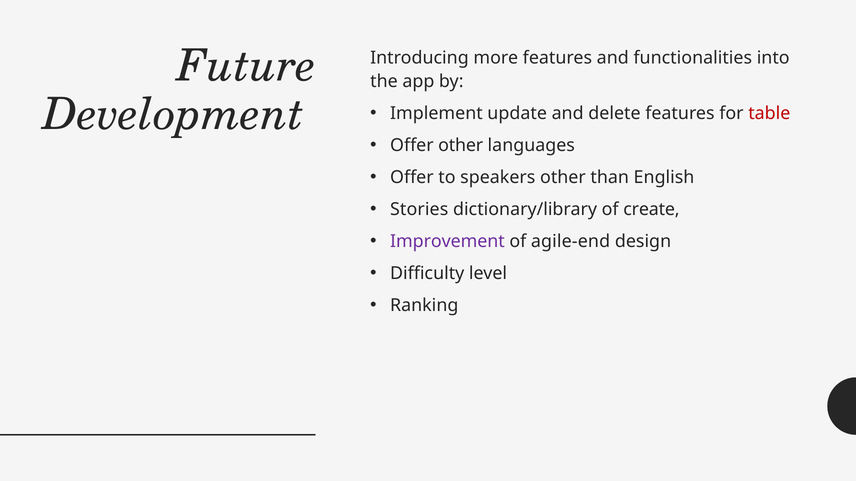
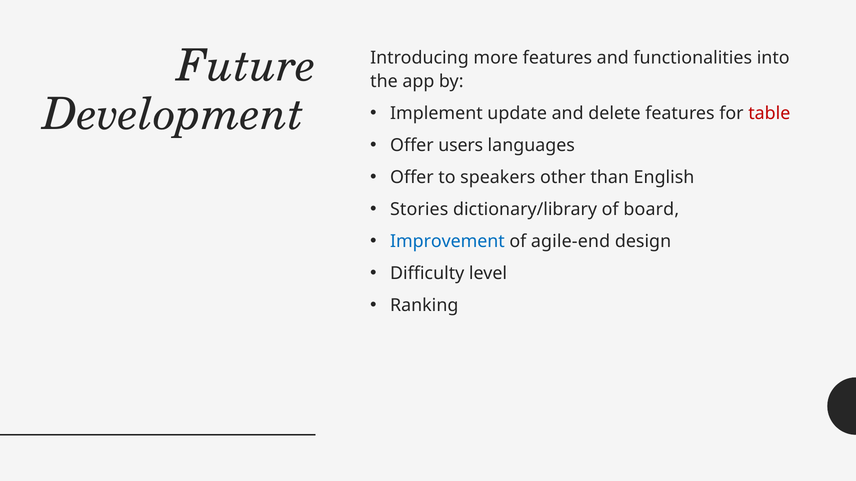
Offer other: other -> users (461, 146)
create: create -> board (651, 210)
Improvement colour: purple -> blue (447, 242)
